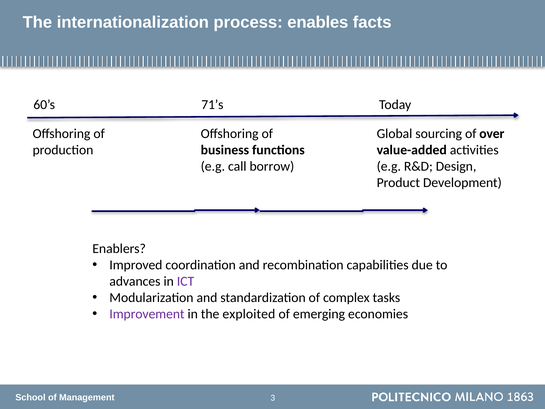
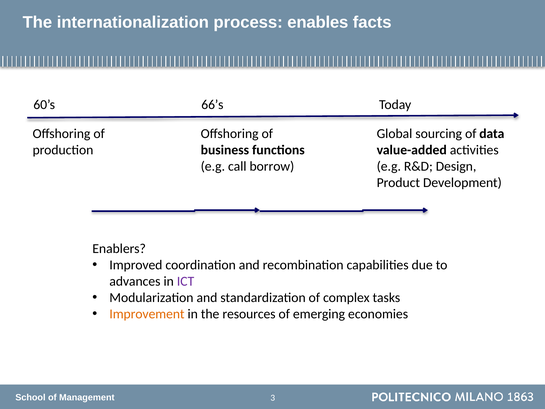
71’s: 71’s -> 66’s (212, 105)
over: over -> data (492, 134)
Improvement colour: purple -> orange (147, 314)
exploited: exploited -> resources (249, 314)
